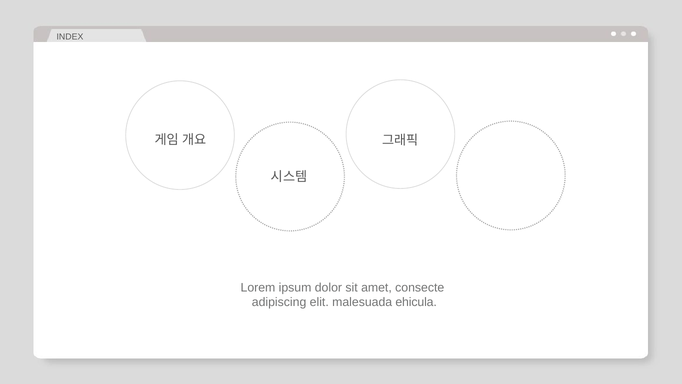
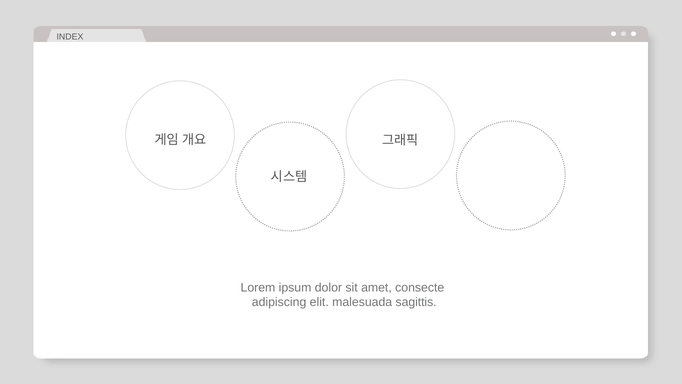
ehicula: ehicula -> sagittis (416, 302)
